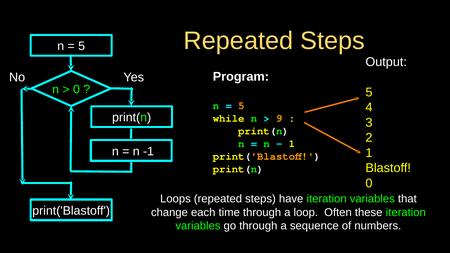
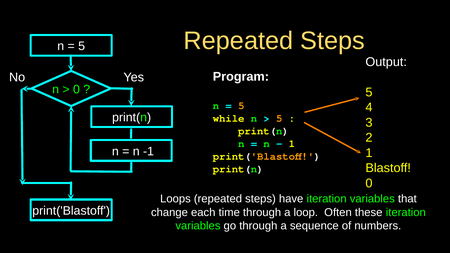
9: 9 -> 5 (279, 118)
